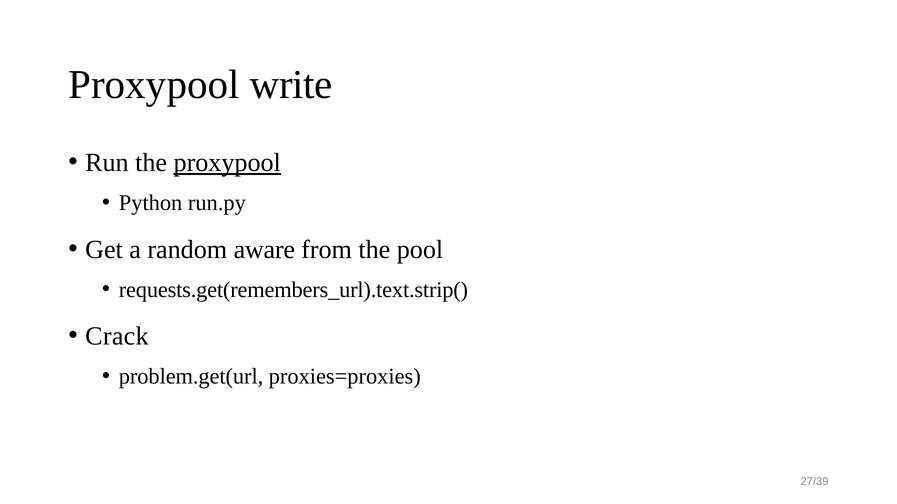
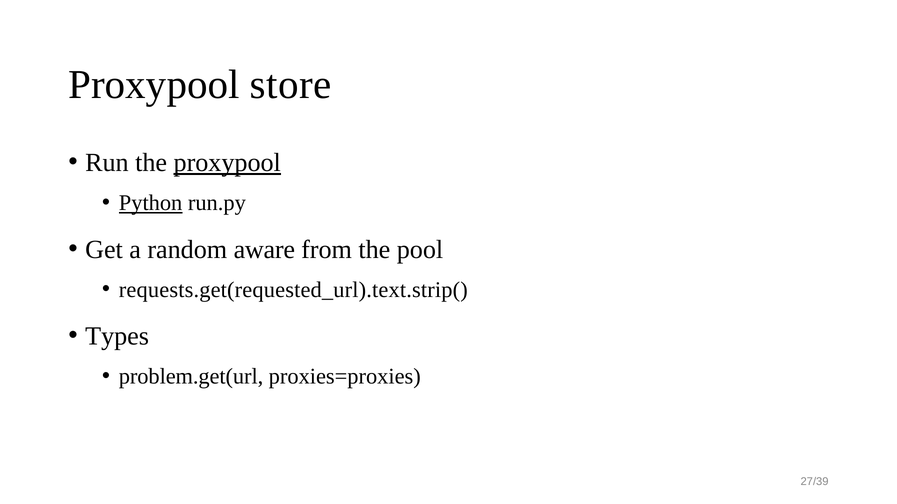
write: write -> store (291, 85)
Python underline: none -> present (151, 203)
requests.get(remembers_url).text.strip(: requests.get(remembers_url).text.strip( -> requests.get(requested_url).text.strip( (293, 290)
Crack: Crack -> Types (117, 337)
